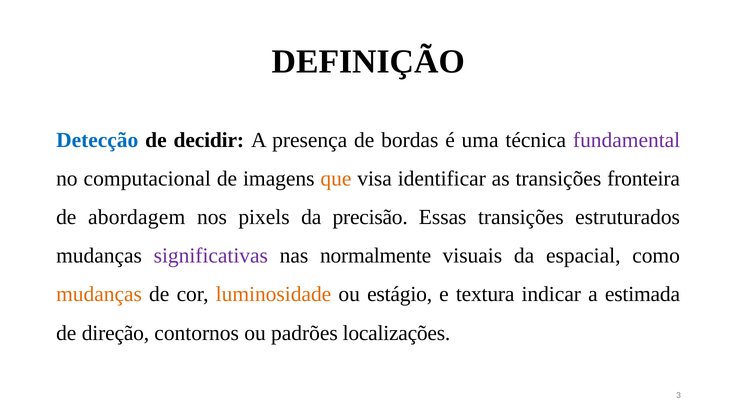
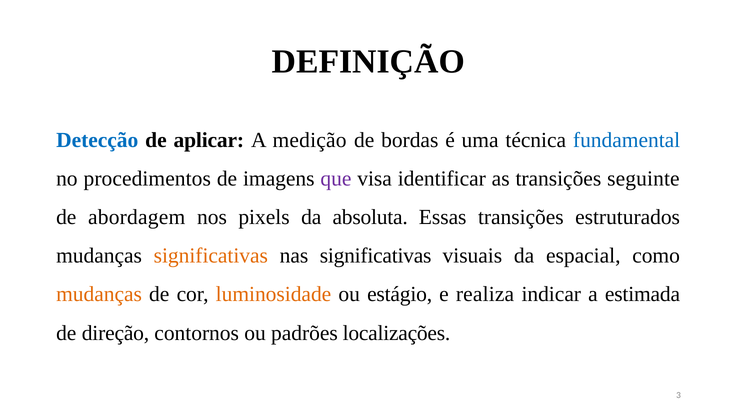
decidir: decidir -> aplicar (209, 140)
presença: presença -> medição (310, 140)
fundamental colour: purple -> blue (627, 140)
computacional: computacional -> procedimentos (147, 179)
que colour: orange -> purple (336, 179)
fronteira: fronteira -> seguinte (643, 179)
precisão: precisão -> absoluta (370, 218)
significativas colour: purple -> orange (211, 256)
nas normalmente: normalmente -> significativas (376, 256)
textura: textura -> realiza (485, 295)
